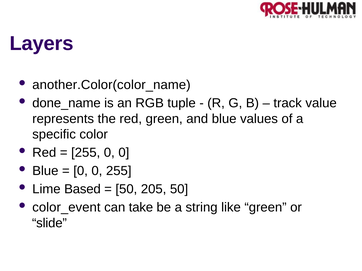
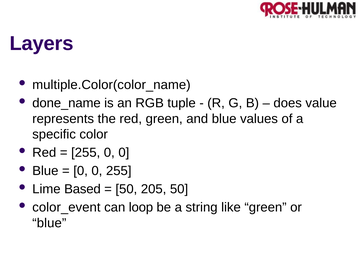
another.Color(color_name: another.Color(color_name -> multiple.Color(color_name (111, 85)
track: track -> does (288, 103)
take: take -> loop (141, 208)
slide: slide -> blue (49, 223)
